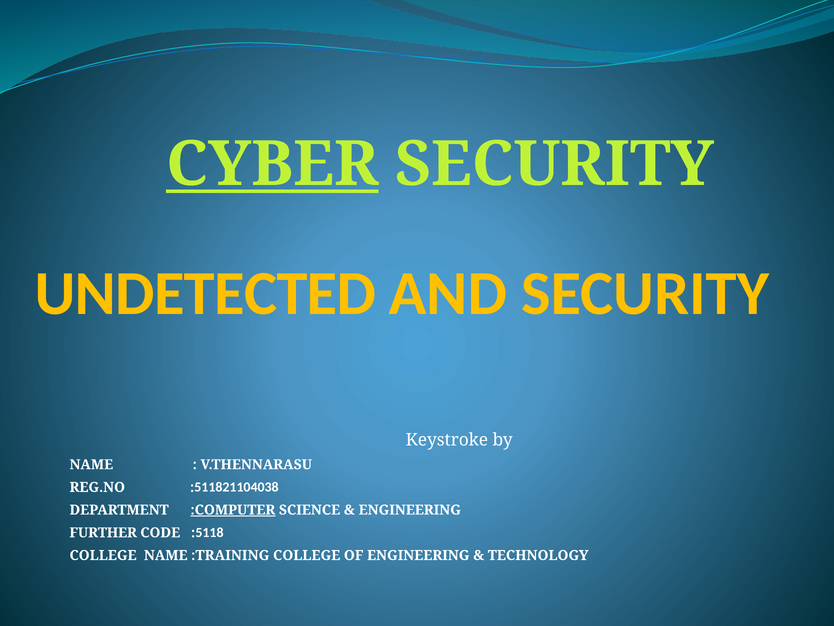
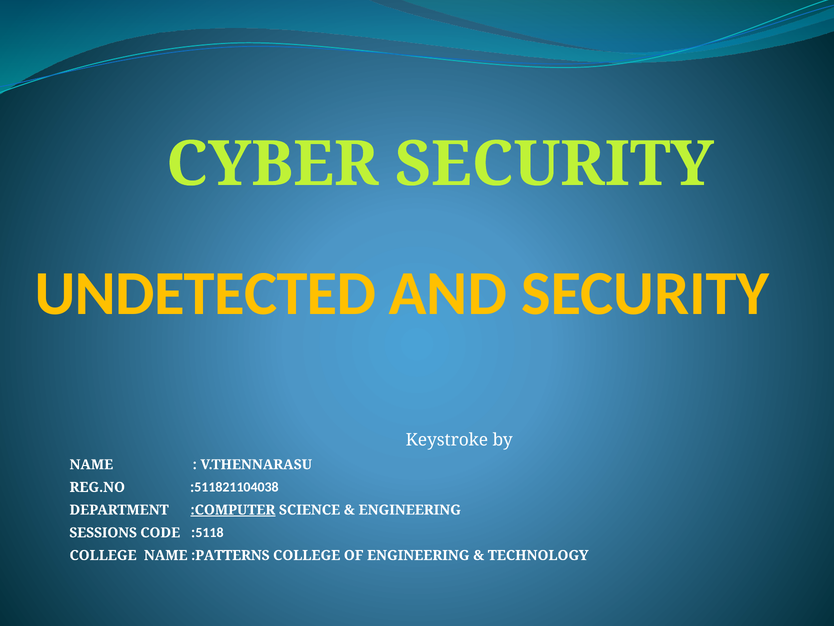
CYBER underline: present -> none (272, 164)
FURTHER: FURTHER -> SESSIONS (103, 532)
:TRAINING: :TRAINING -> :PATTERNS (230, 555)
